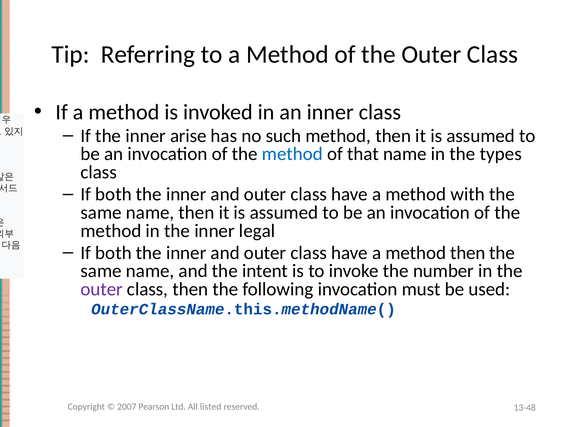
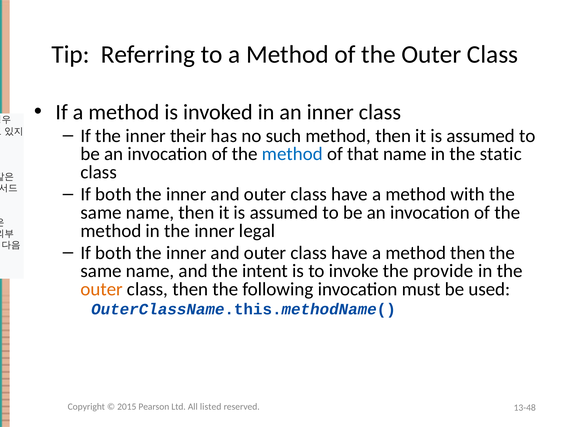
arise: arise -> their (188, 136)
types: types -> static (501, 154)
number: number -> provide (443, 271)
outer colour: purple -> orange (102, 290)
2007: 2007 -> 2015 (127, 407)
